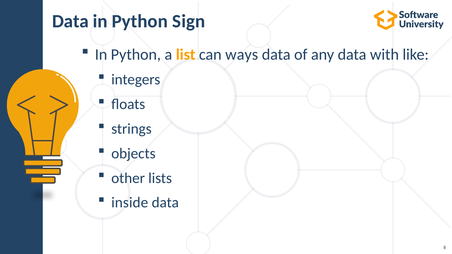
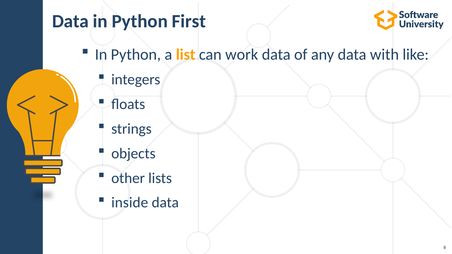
Sign: Sign -> First (189, 21)
ways: ways -> work (242, 55)
